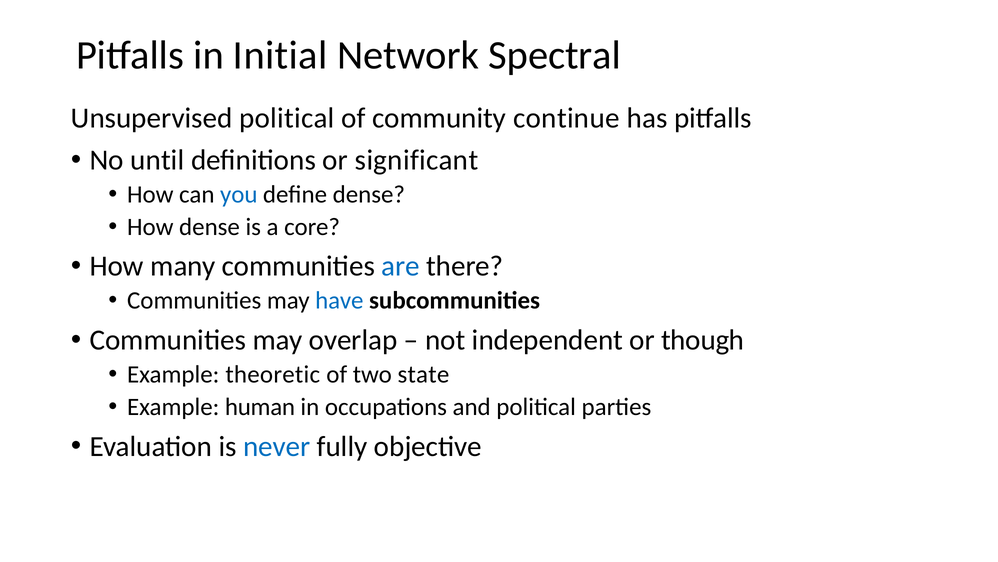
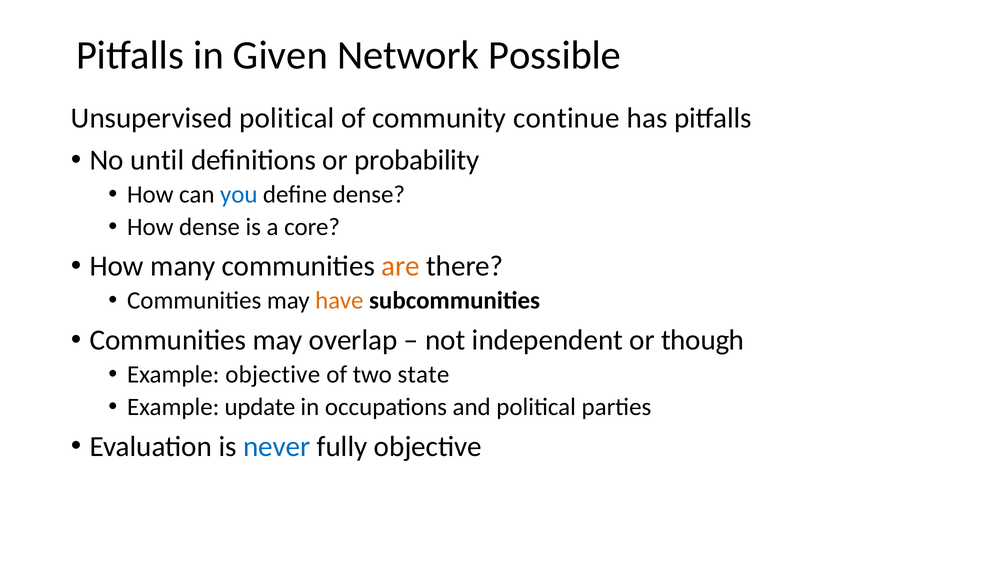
Initial: Initial -> Given (280, 55)
Spectral: Spectral -> Possible (555, 55)
significant: significant -> probability (417, 160)
are colour: blue -> orange (401, 266)
have colour: blue -> orange (339, 300)
Example theoretic: theoretic -> objective (273, 374)
human: human -> update (260, 406)
